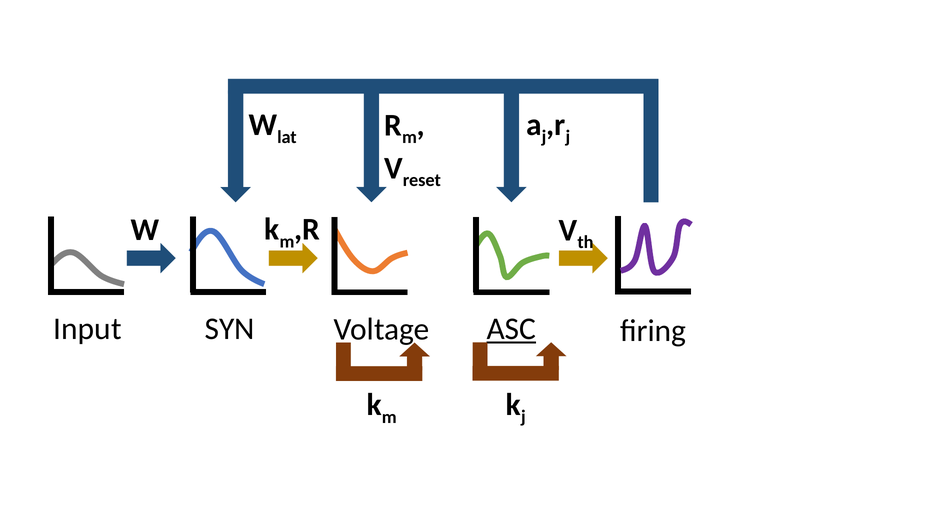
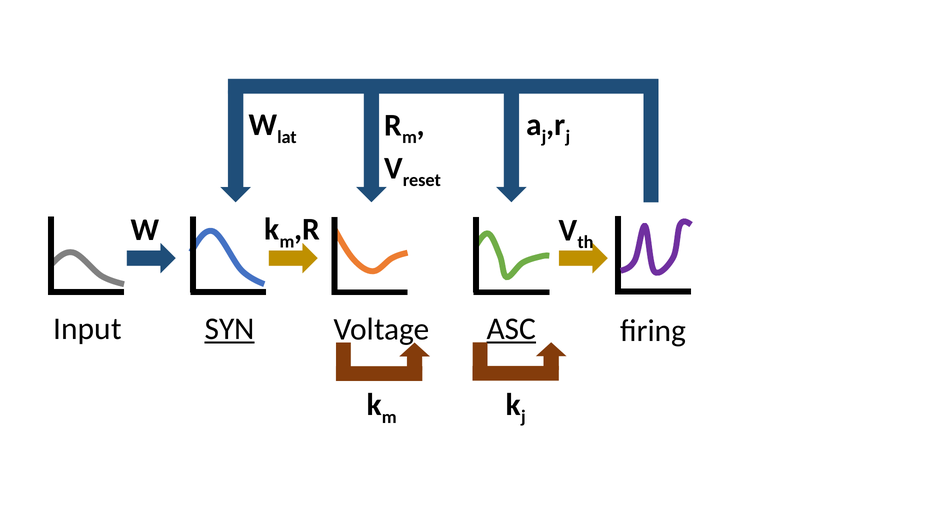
SYN underline: none -> present (230, 329)
